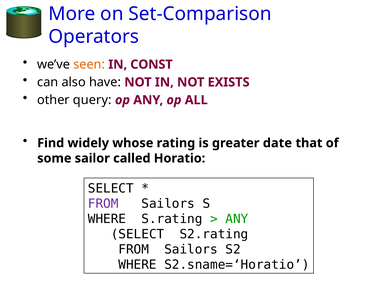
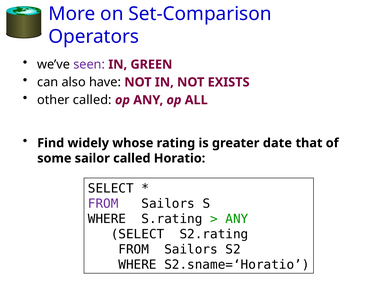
seen colour: orange -> purple (89, 64)
CONST: CONST -> GREEN (151, 64)
other query: query -> called (92, 100)
